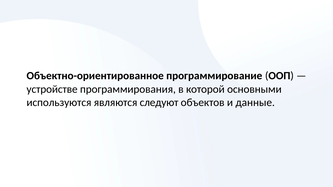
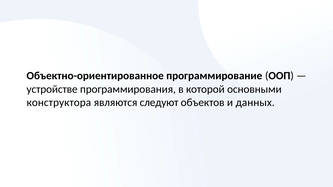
используются: используются -> конструктора (59, 103)
данные: данные -> данных (255, 103)
